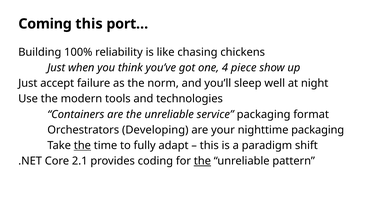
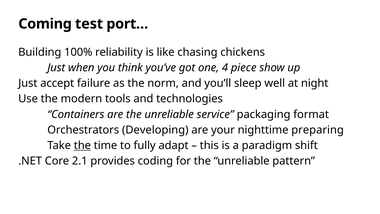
Coming this: this -> test (89, 24)
nighttime packaging: packaging -> preparing (318, 130)
the underline: present -> none (202, 161)
